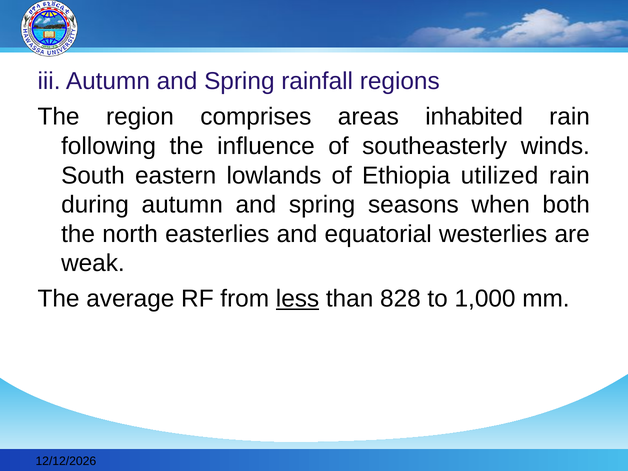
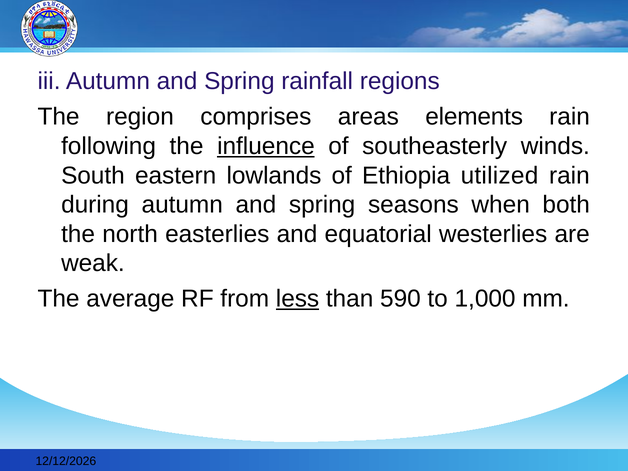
inhabited: inhabited -> elements (474, 117)
influence underline: none -> present (266, 146)
828: 828 -> 590 (400, 299)
